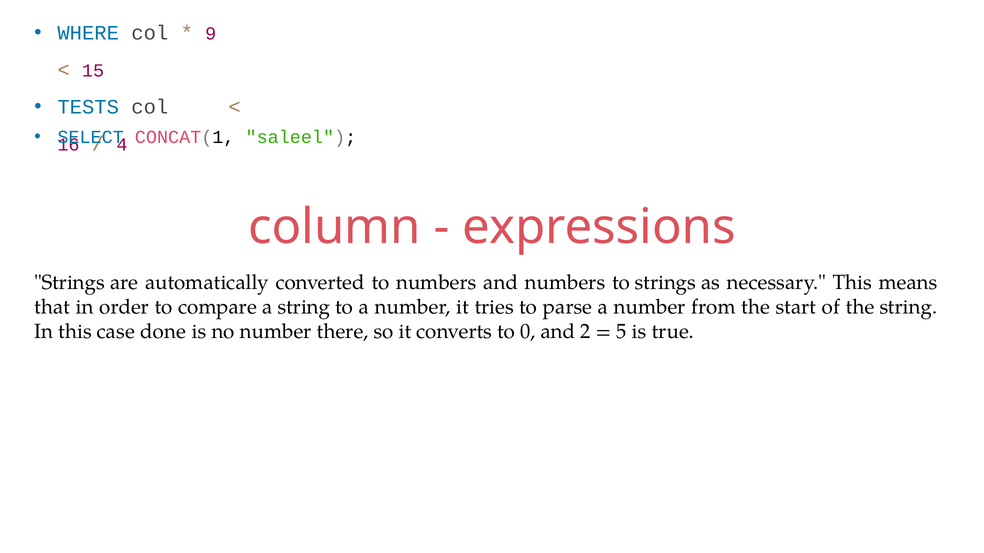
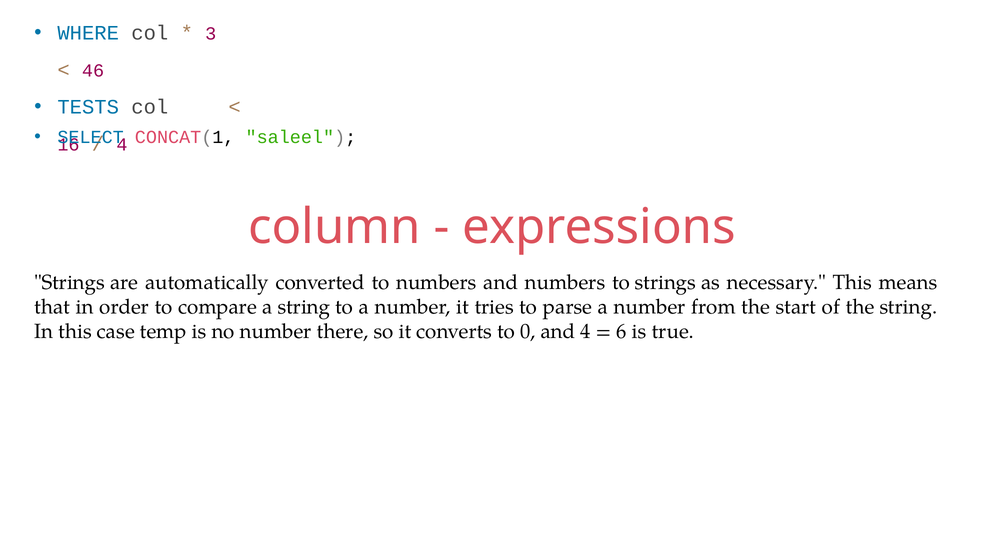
9: 9 -> 3 (211, 34)
15: 15 -> 46 (93, 71)
done: done -> temp (163, 332)
and 2: 2 -> 4 (586, 332)
5: 5 -> 6 (622, 332)
